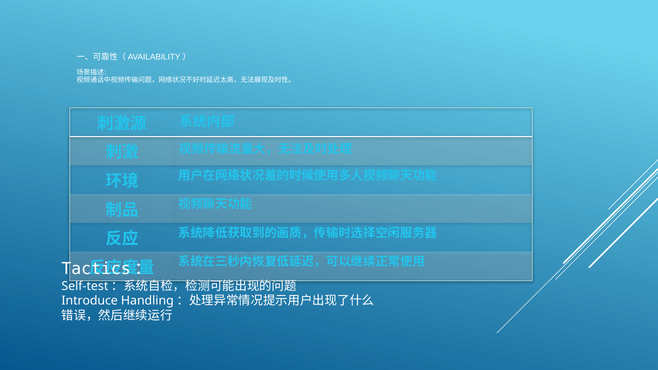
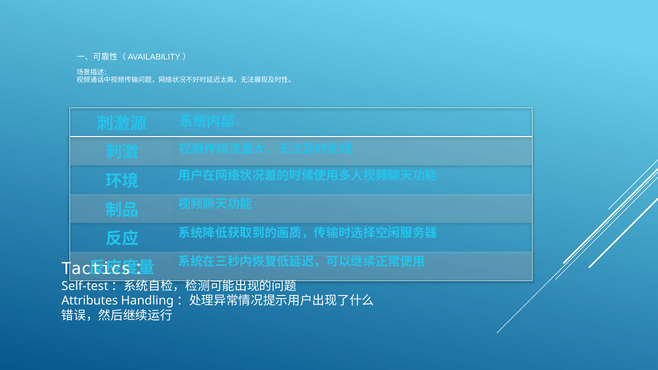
Introduce: Introduce -> Attributes (90, 301)
